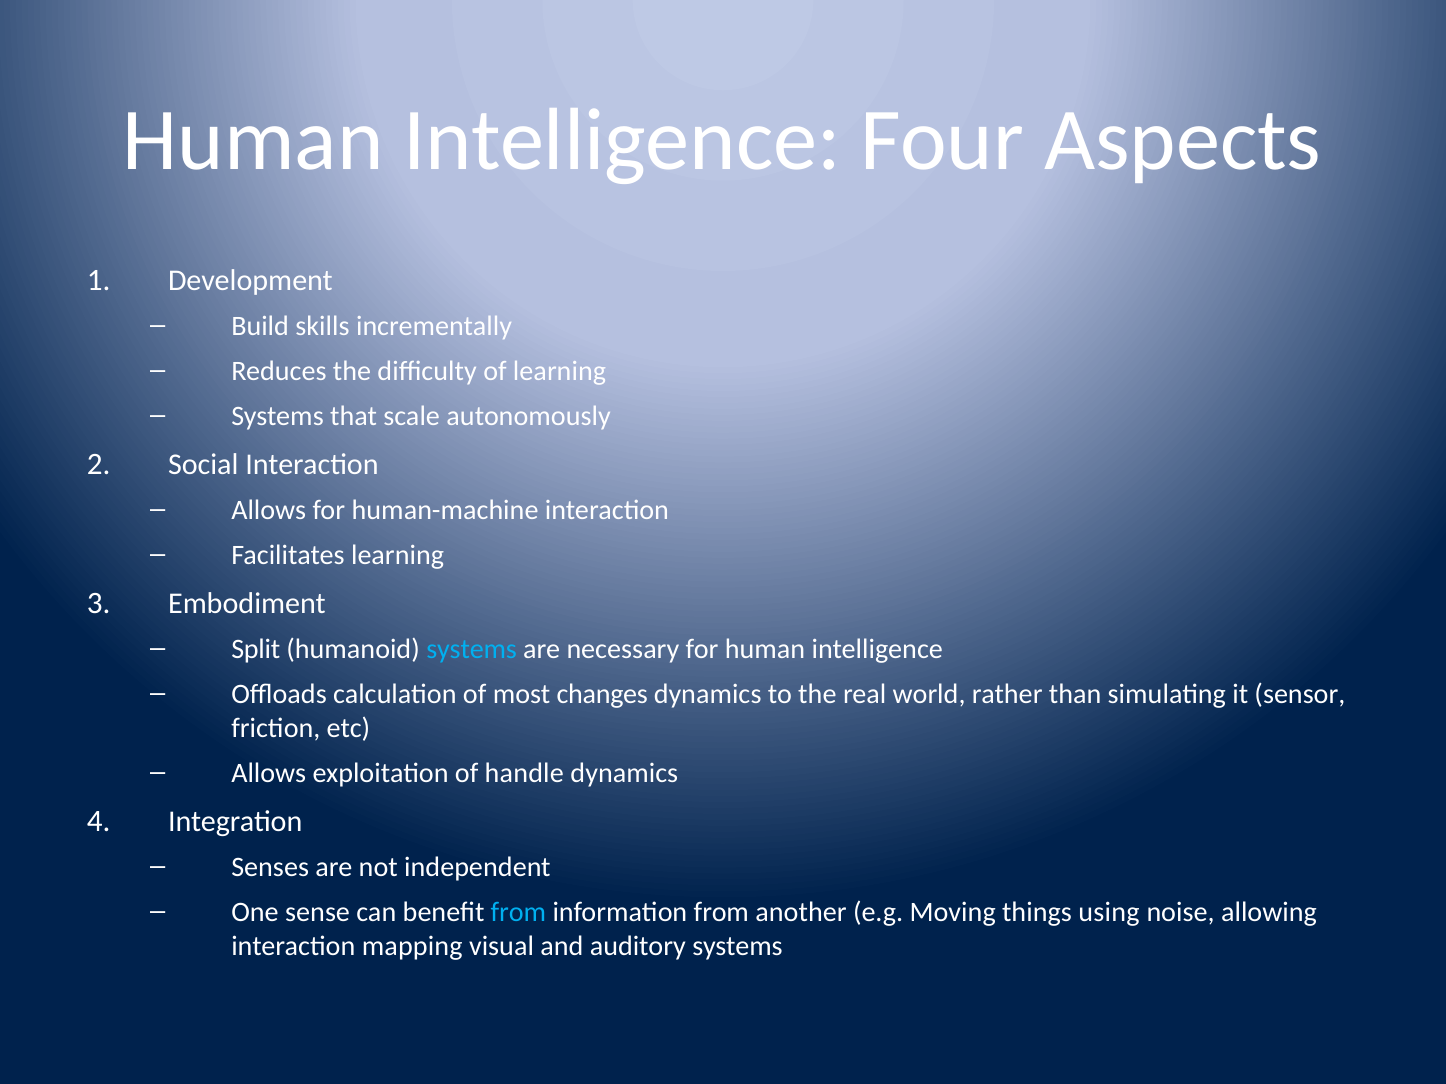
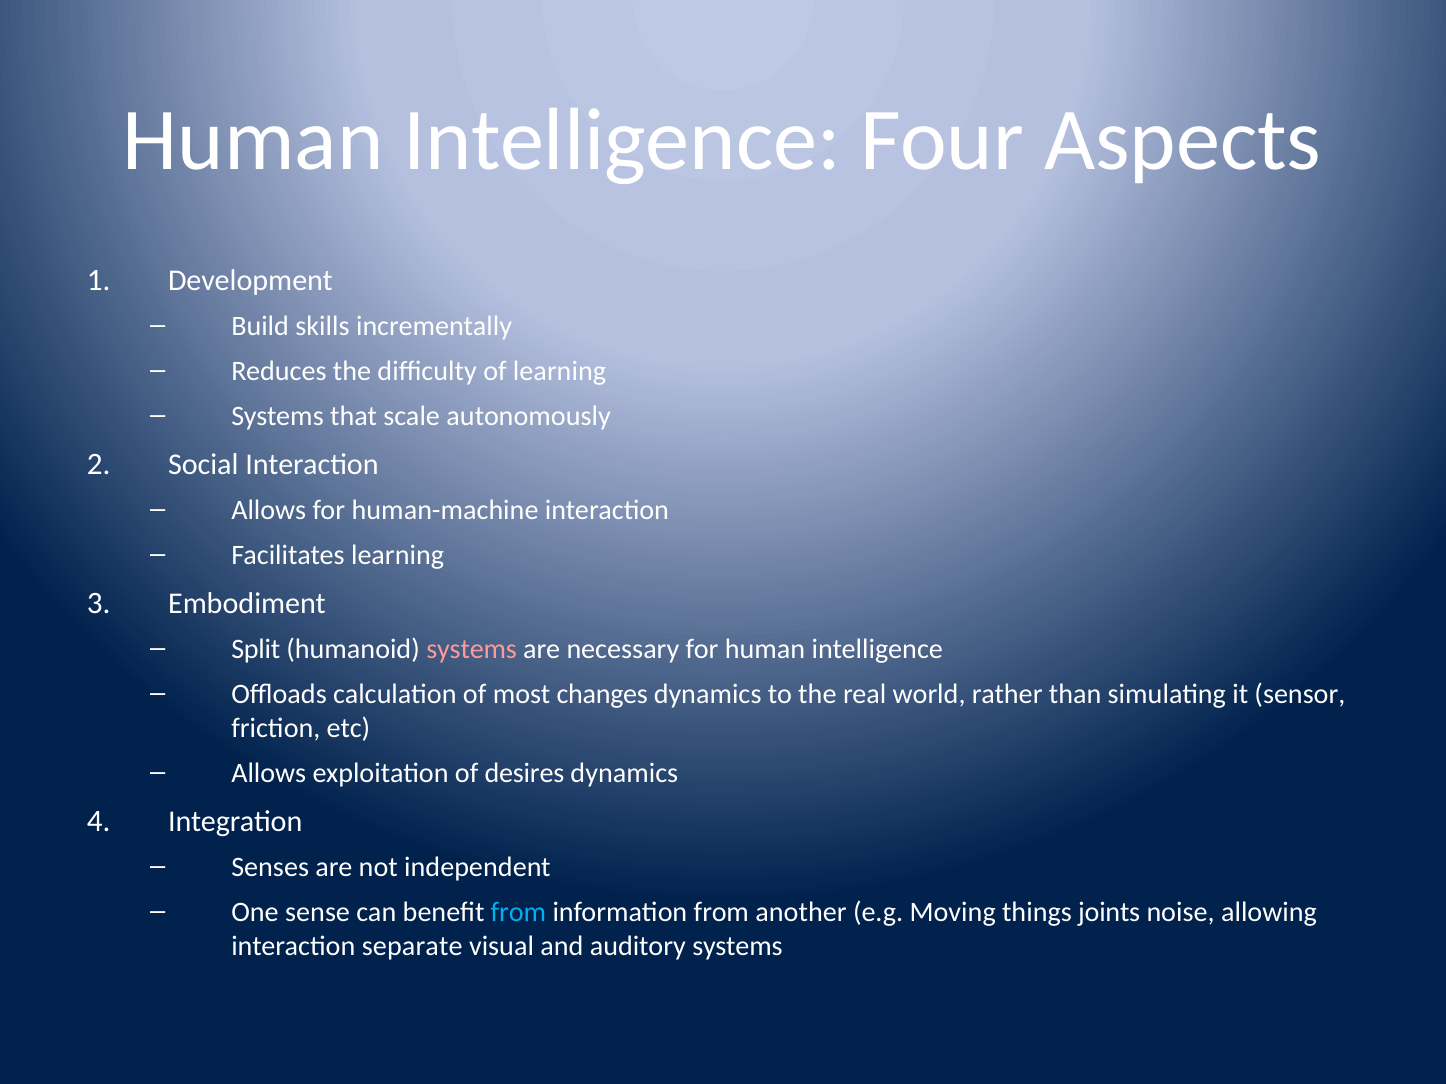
systems colour: light blue -> pink (472, 650)
handle: handle -> desires (524, 774)
using: using -> joints (1109, 913)
mapping: mapping -> separate (412, 946)
